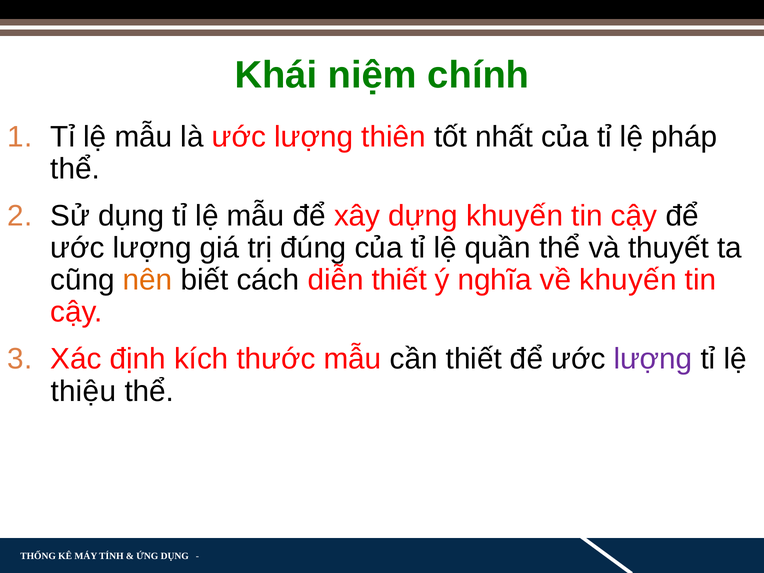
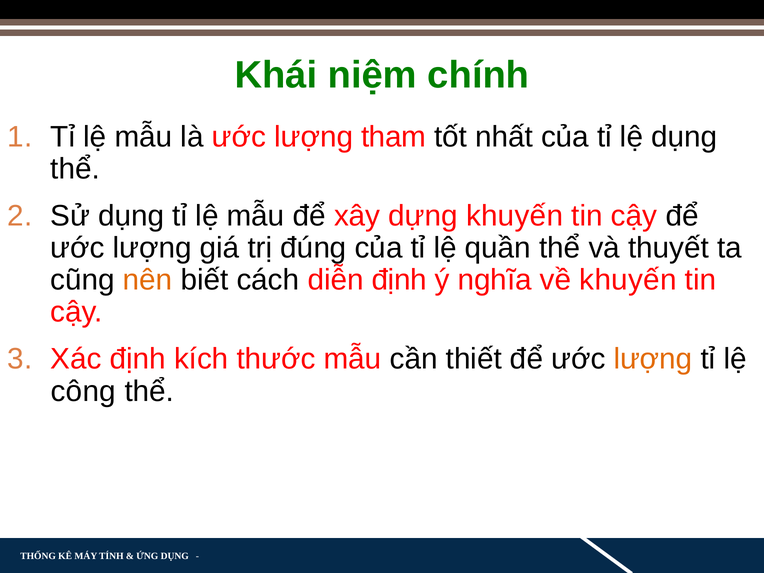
thiên: thiên -> tham (394, 137)
lệ pháp: pháp -> dụng (684, 137)
diễn thiết: thiết -> định (399, 280)
lượng colour: purple -> orange (653, 359)
thiệu: thiệu -> công (83, 391)
